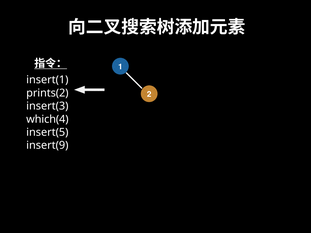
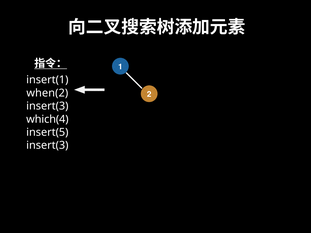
prints(2: prints(2 -> when(2 (47, 93)
insert(9: insert(9 -> insert(3 (47, 146)
